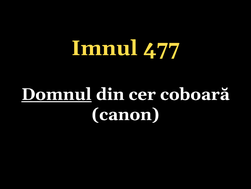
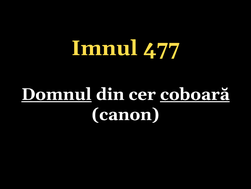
coboară underline: none -> present (195, 94)
